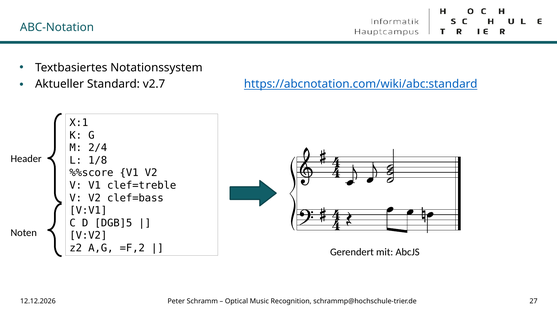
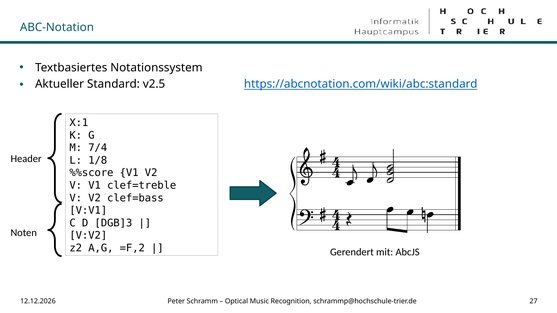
v2.7: v2.7 -> v2.5 (154, 84)
2/4: 2/4 -> 7/4 (98, 148)
DGB]5: DGB]5 -> DGB]3 (113, 223)
